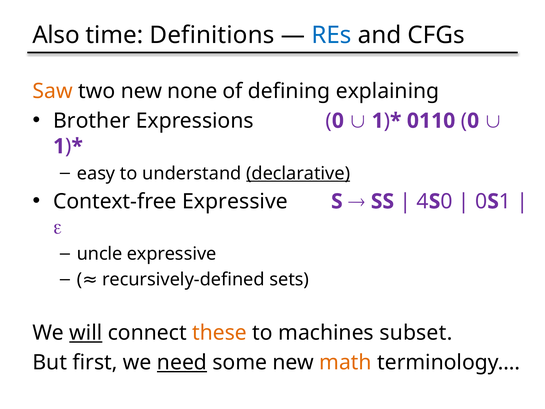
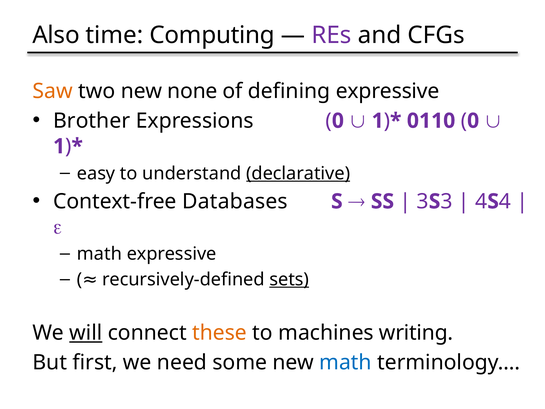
Definitions: Definitions -> Computing (212, 35)
REs colour: blue -> purple (331, 35)
defining explaining: explaining -> expressive (388, 91)
Context-free Expressive: Expressive -> Databases (235, 201)
4: 4 -> 3 (423, 201)
S 0: 0 -> 3 (446, 201)
0: 0 -> 4 (481, 201)
S 1: 1 -> 4 (505, 201)
uncle: uncle -> math (100, 254)
sets underline: none -> present (289, 279)
subset: subset -> writing (416, 333)
need underline: present -> none (182, 362)
math colour: orange -> blue (346, 362)
